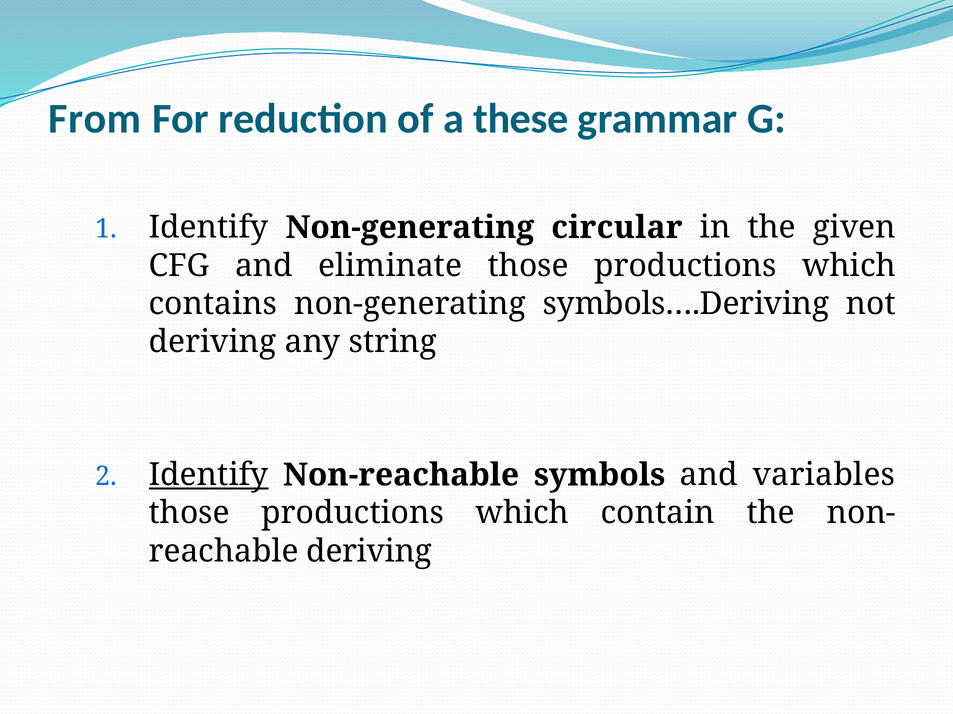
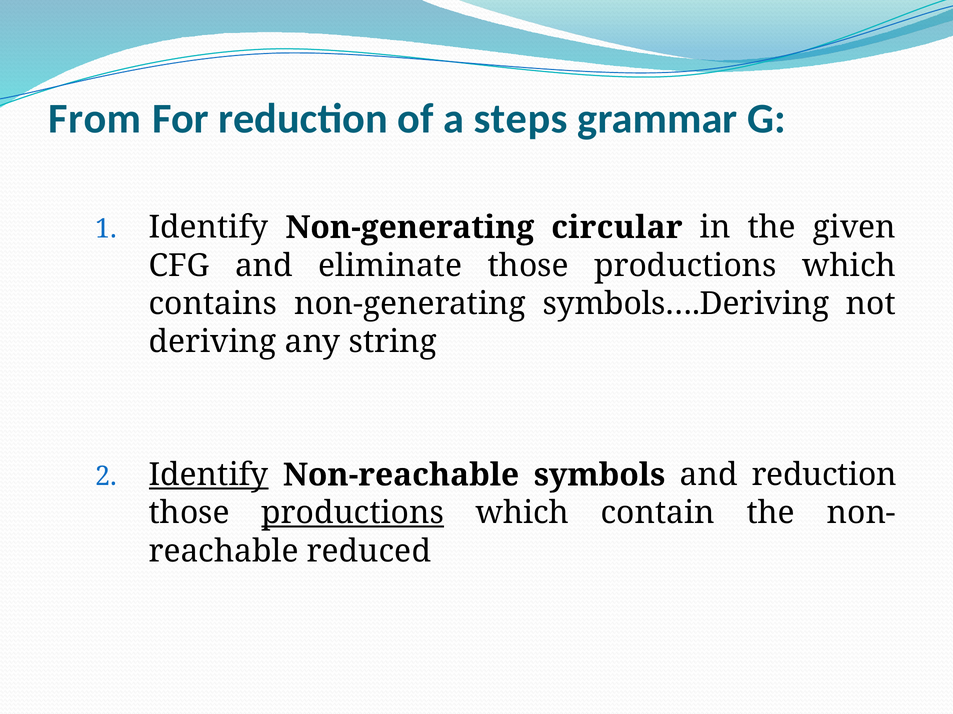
these: these -> steps (521, 119)
and variables: variables -> reduction (824, 475)
productions underline: none -> present (353, 514)
deriving: deriving -> reduced (369, 552)
